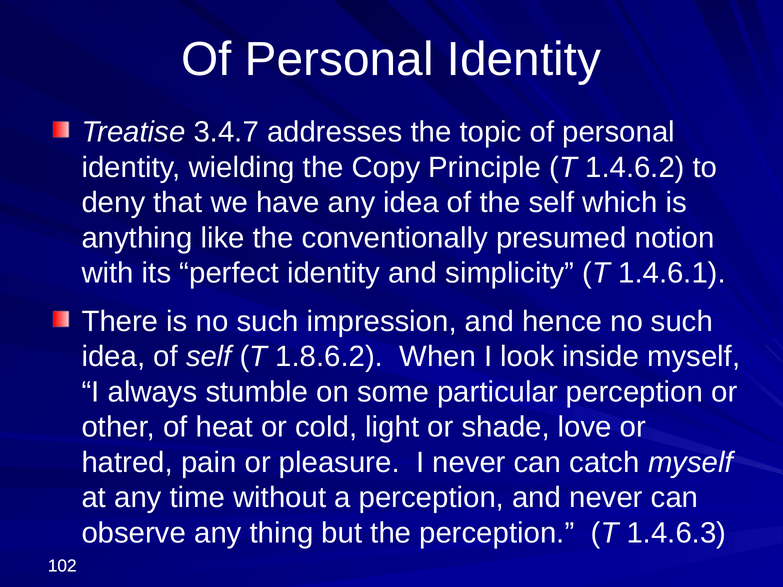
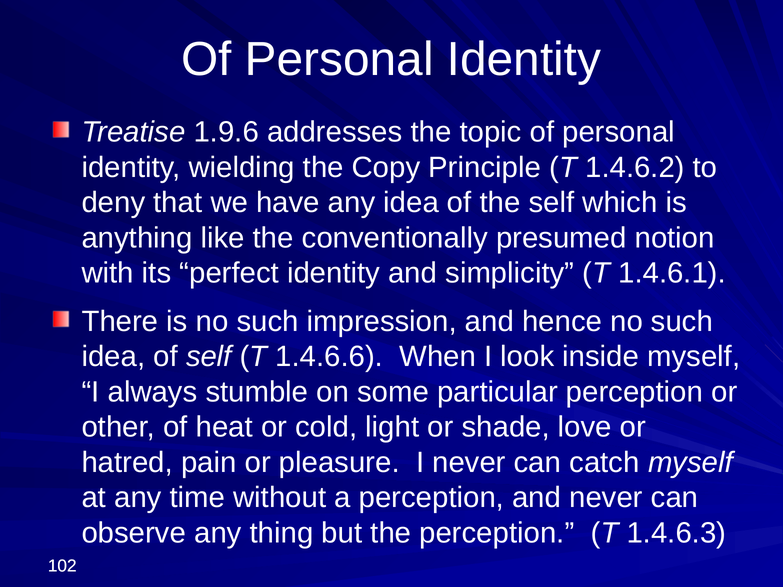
3.4.7: 3.4.7 -> 1.9.6 (226, 132)
1.8.6.2: 1.8.6.2 -> 1.4.6.6 (329, 357)
